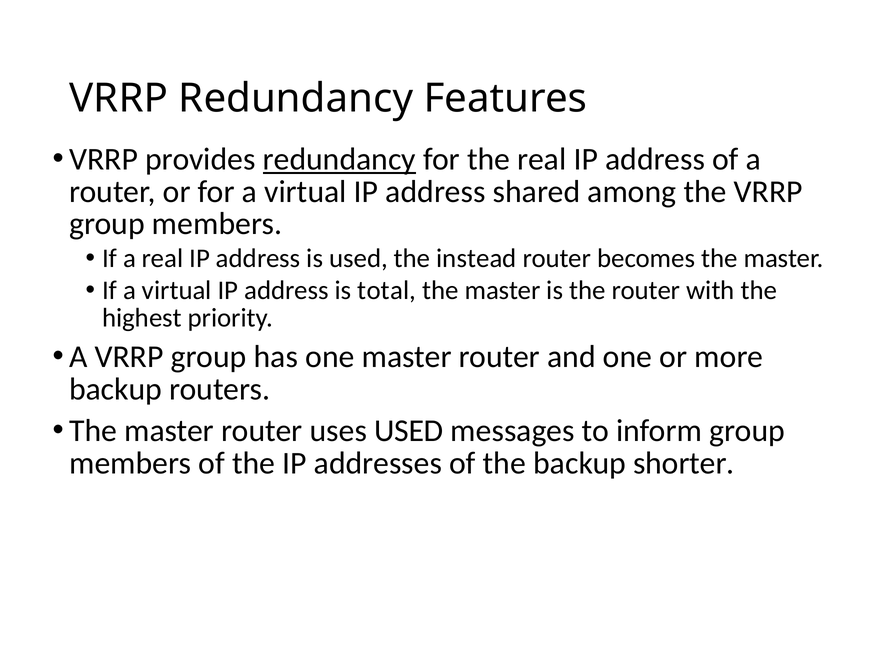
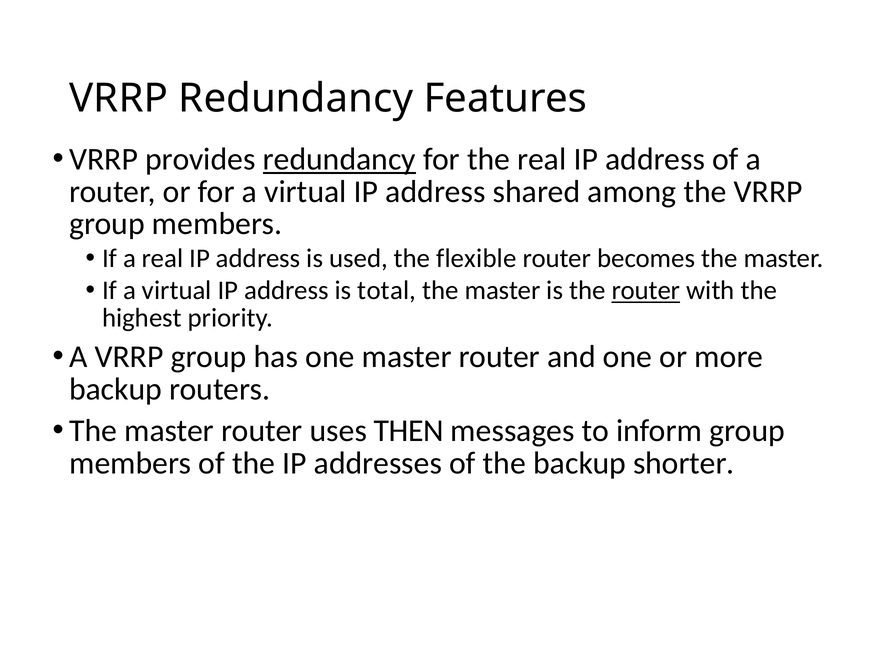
instead: instead -> flexible (476, 259)
router underline: none -> present (646, 291)
uses USED: USED -> THEN (409, 431)
